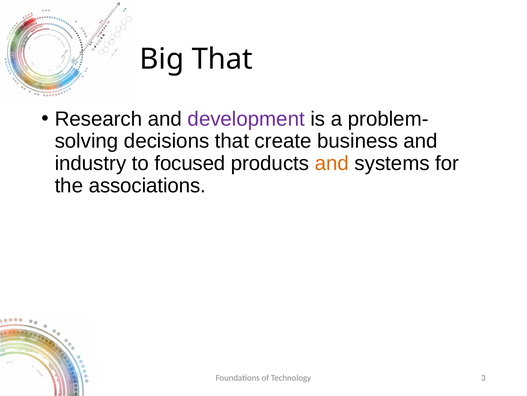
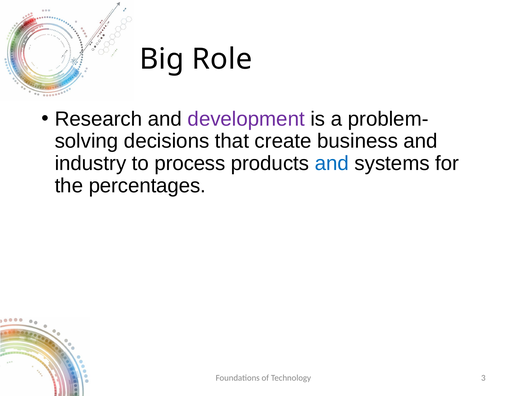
Big That: That -> Role (222, 59)
focused: focused -> process (190, 163)
and colour: orange -> blue (332, 163)
associations: associations -> percentages (147, 185)
